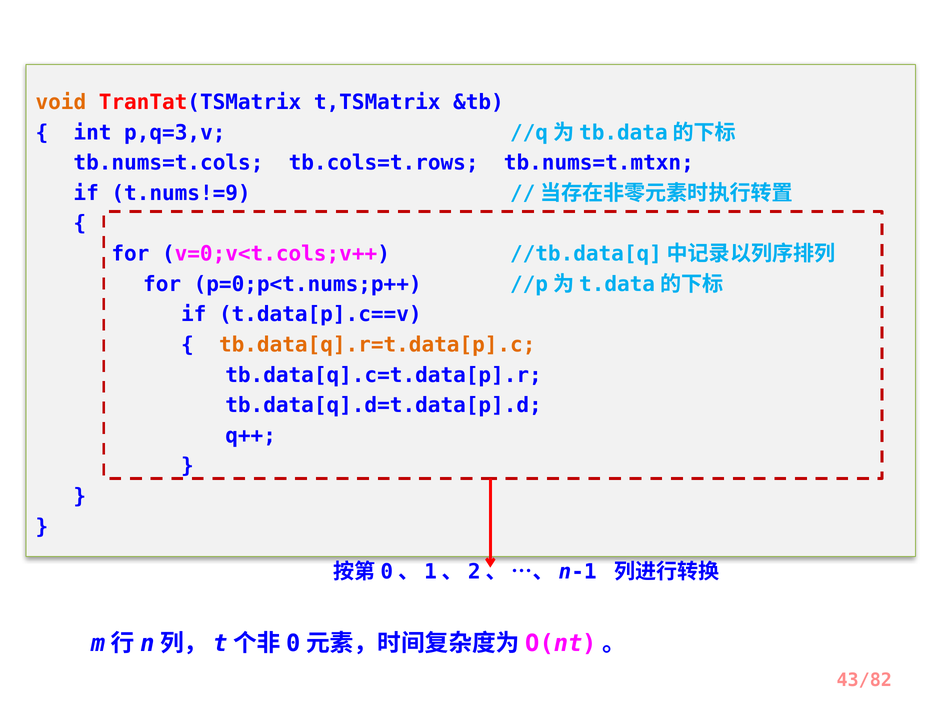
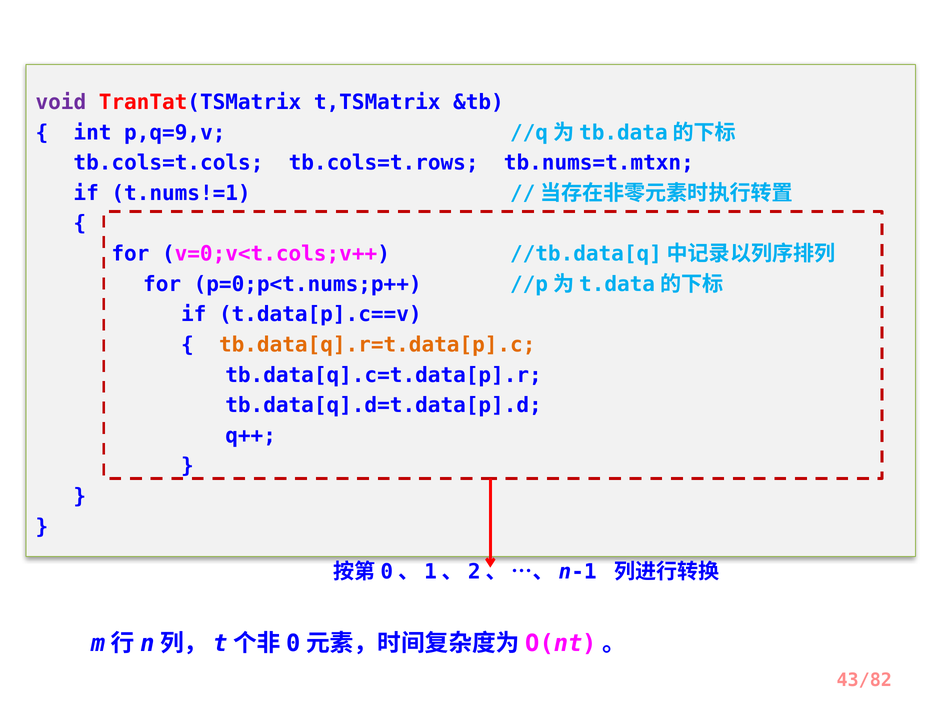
void colour: orange -> purple (61, 102)
p,q=3,v: p,q=3,v -> p,q=9,v (175, 133)
tb.nums=t.cols: tb.nums=t.cols -> tb.cols=t.cols (168, 163)
t.nums!=9: t.nums!=9 -> t.nums!=1 (181, 193)
